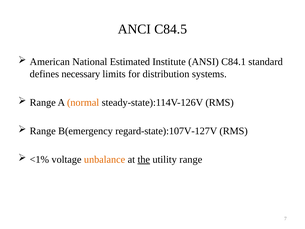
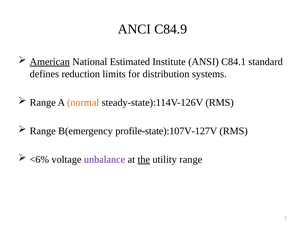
C84.5: C84.5 -> C84.9 (171, 29)
American underline: none -> present (50, 62)
necessary: necessary -> reduction (81, 74)
regard-state):107V-127V: regard-state):107V-127V -> profile-state):107V-127V (166, 131)
<1%: <1% -> <6% (39, 159)
unbalance colour: orange -> purple (105, 159)
